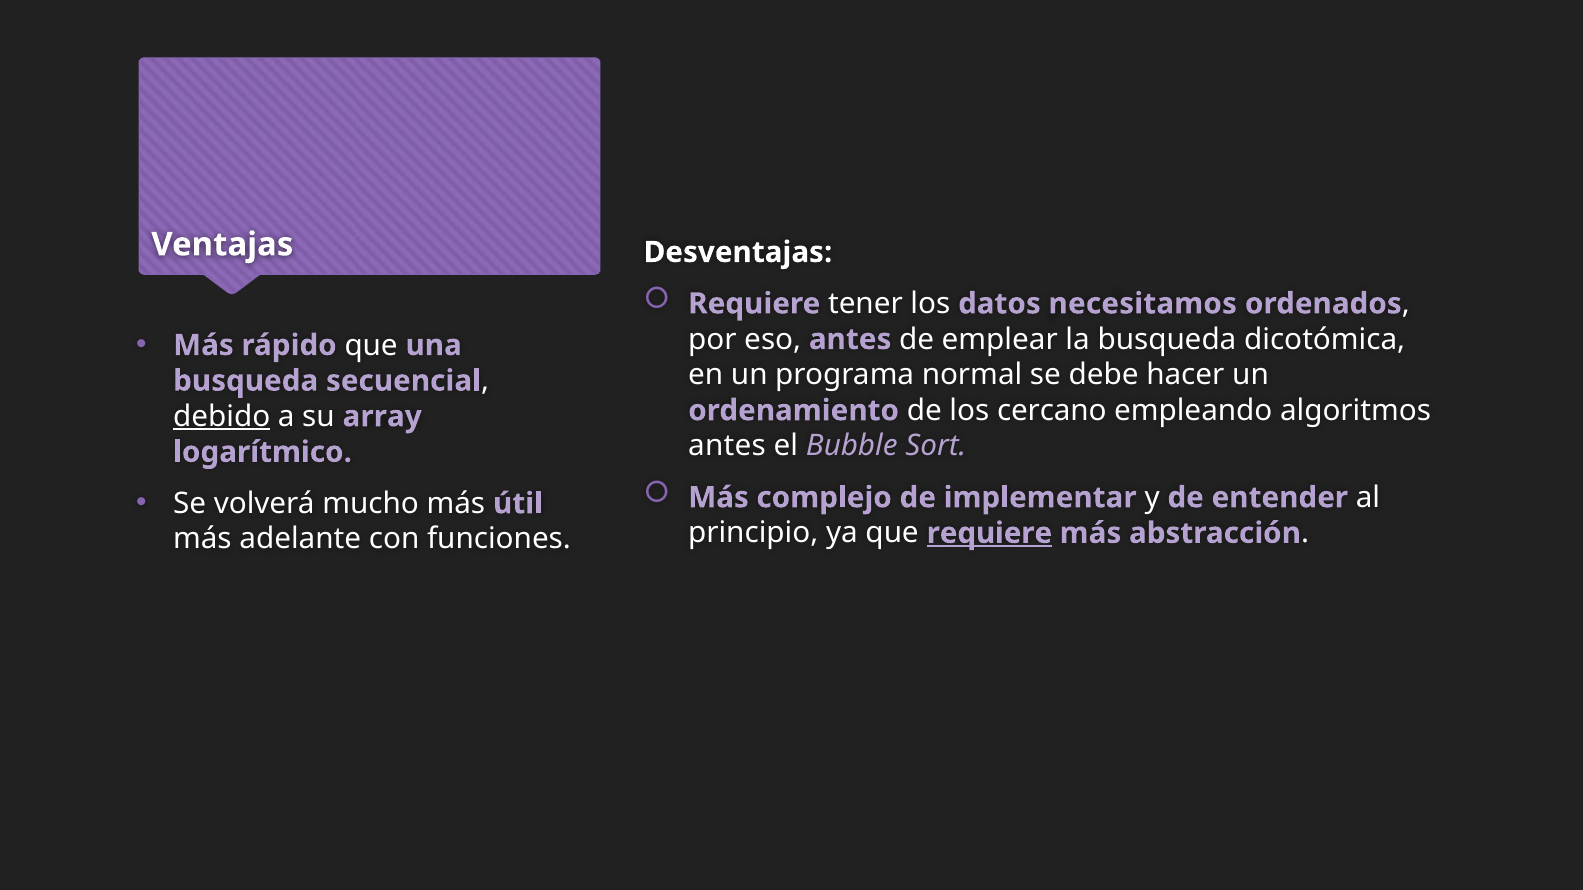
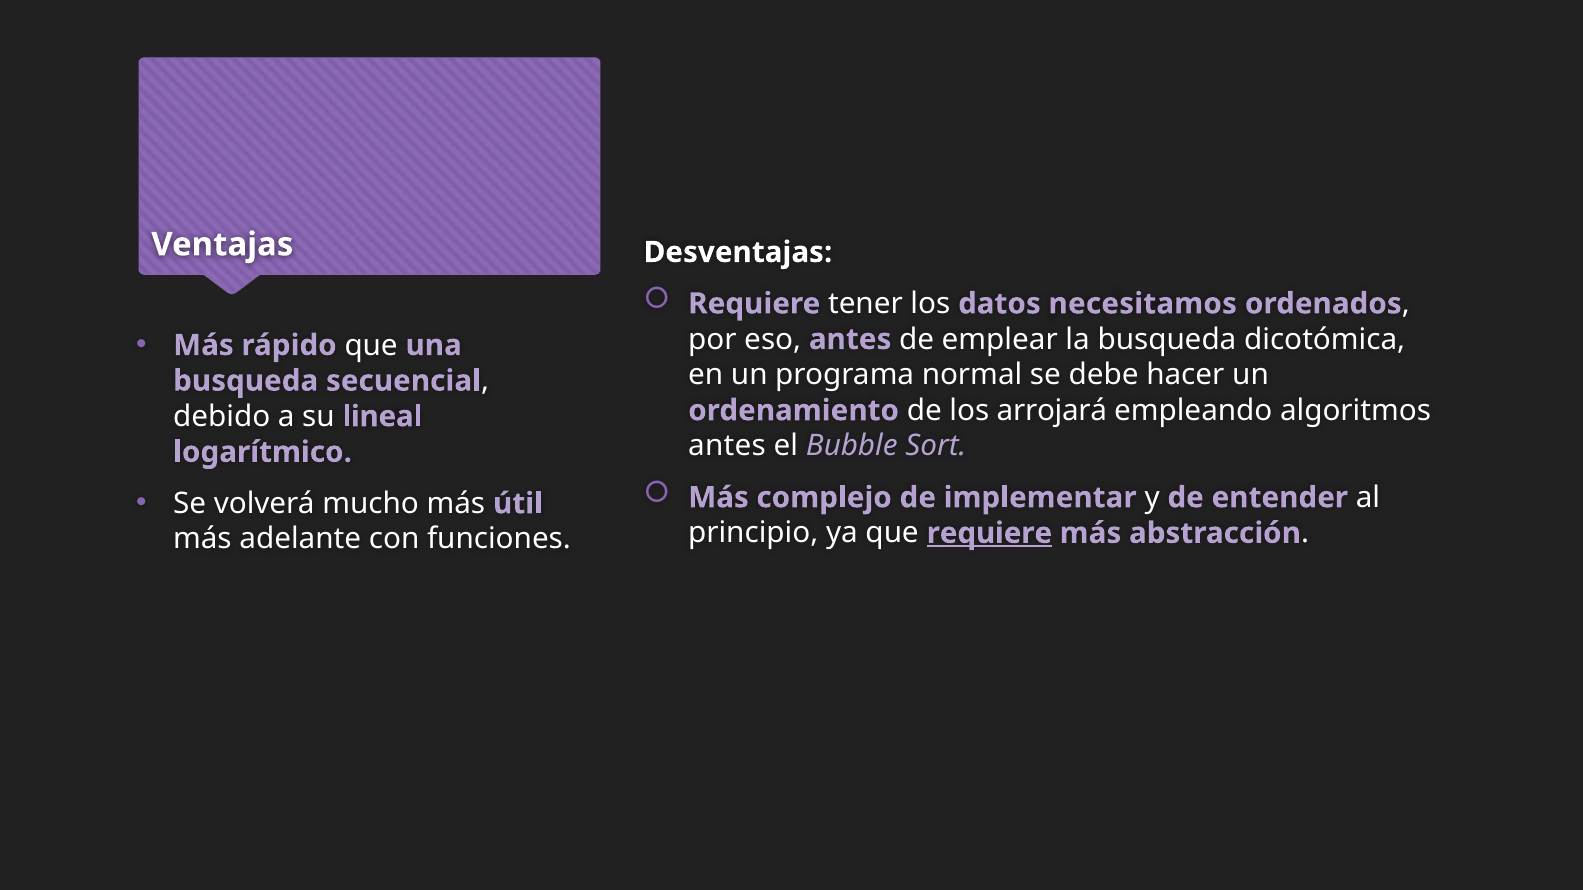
cercano: cercano -> arrojará (1052, 411)
debido underline: present -> none (222, 417)
array: array -> lineal (382, 417)
